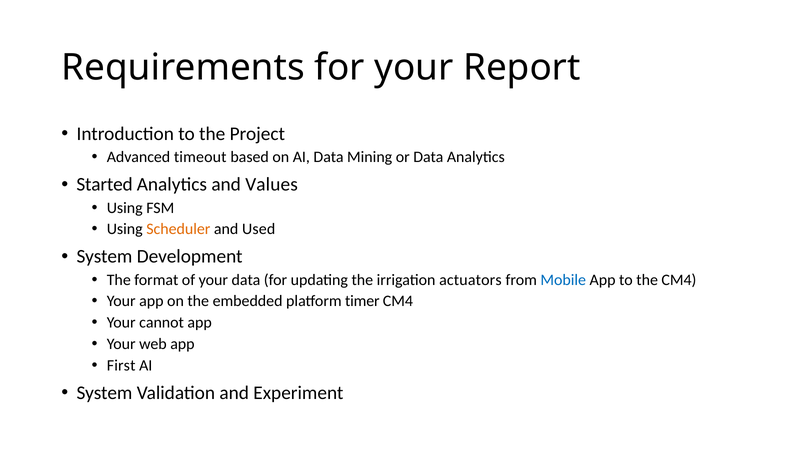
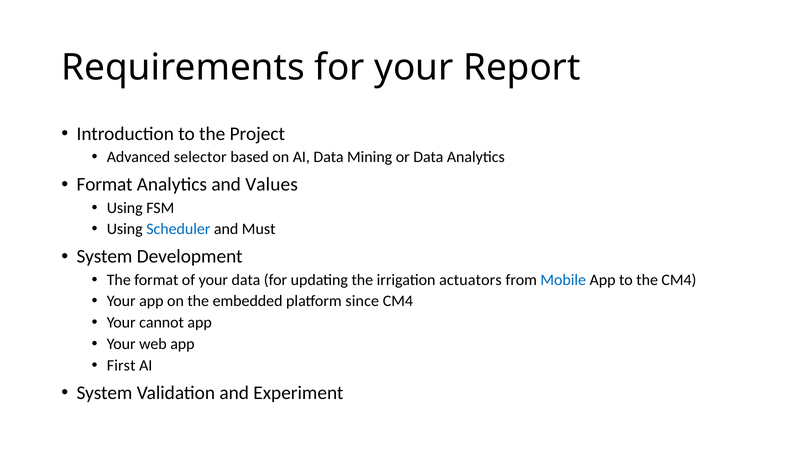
timeout: timeout -> selector (200, 157)
Started: Started -> Format (105, 185)
Scheduler colour: orange -> blue (178, 229)
Used: Used -> Must (259, 229)
timer: timer -> since (362, 301)
